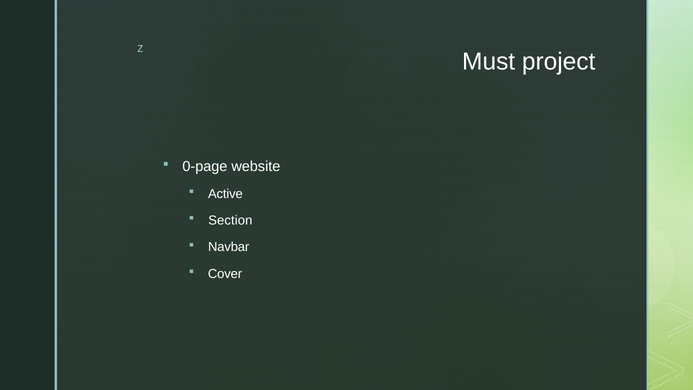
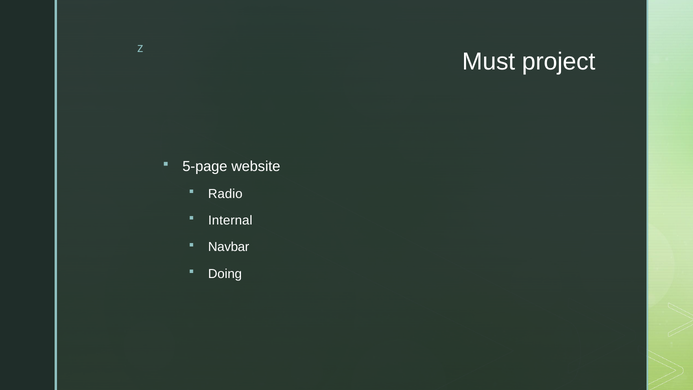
0-page: 0-page -> 5-page (205, 166)
Active: Active -> Radio (225, 194)
Section: Section -> Internal (230, 220)
Cover: Cover -> Doing (225, 274)
